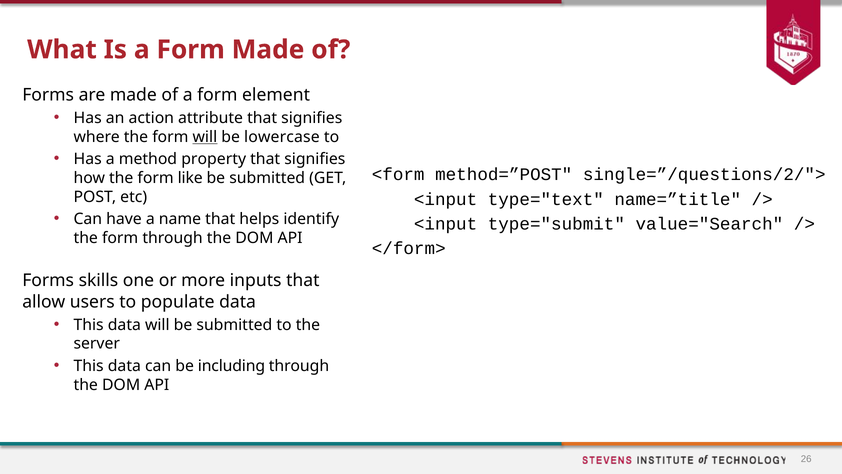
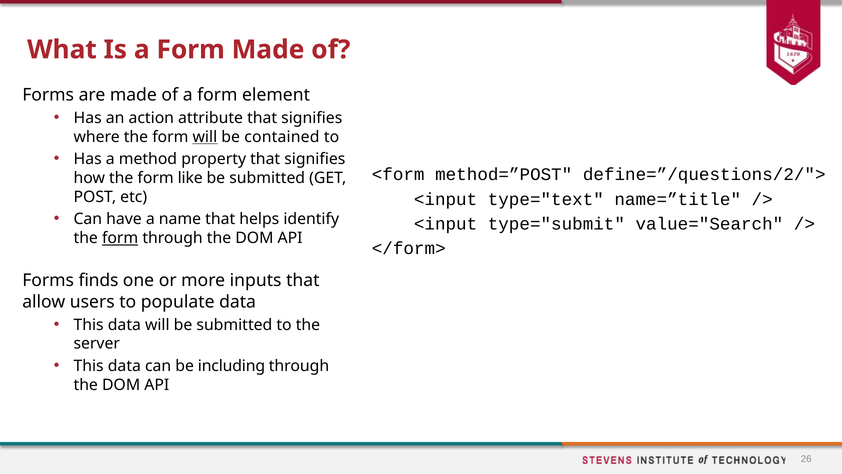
lowercase: lowercase -> contained (282, 137)
single=”/questions/2/">: single=”/questions/2/"> -> define=”/questions/2/"> (704, 175)
form underline: none -> present (120, 238)
skills: skills -> finds (98, 281)
